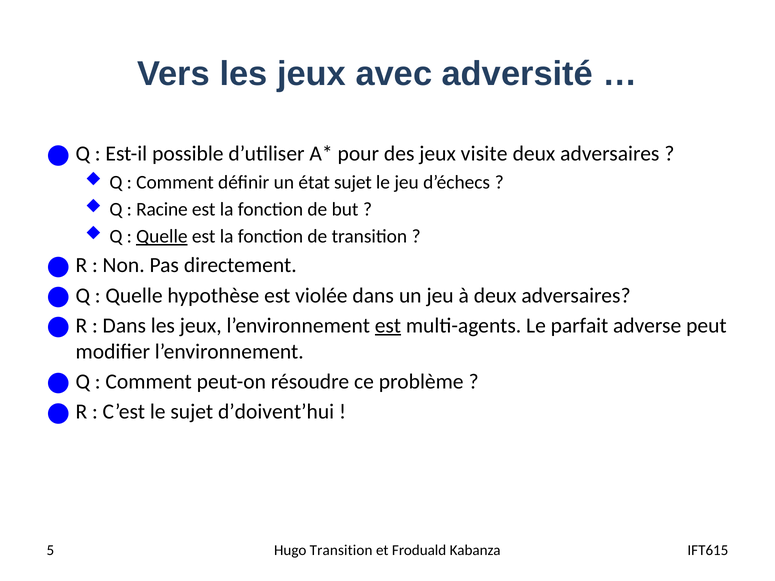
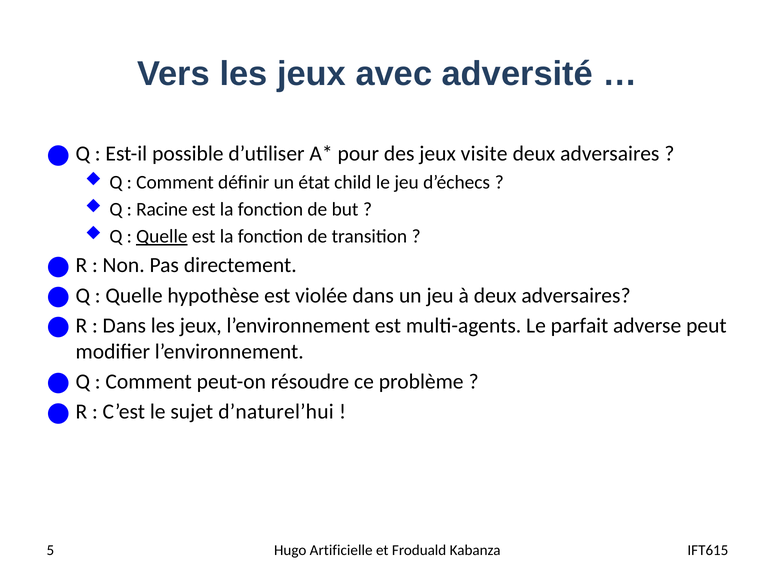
état sujet: sujet -> child (353, 182)
est underline: present -> none (388, 326)
d’doivent’hui: d’doivent’hui -> d’naturel’hui (276, 412)
Hugo Transition: Transition -> Artificielle (341, 551)
